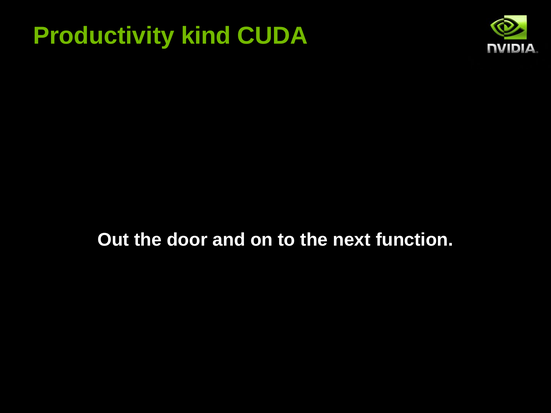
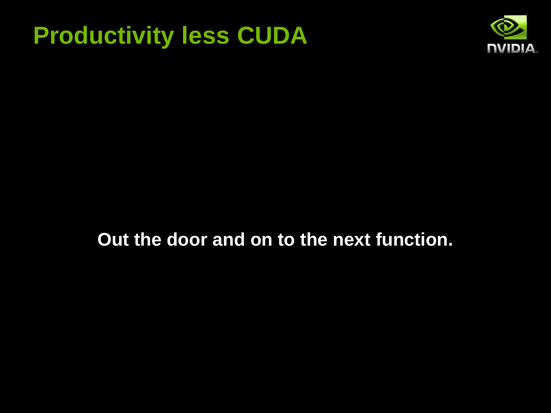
kind: kind -> less (206, 36)
